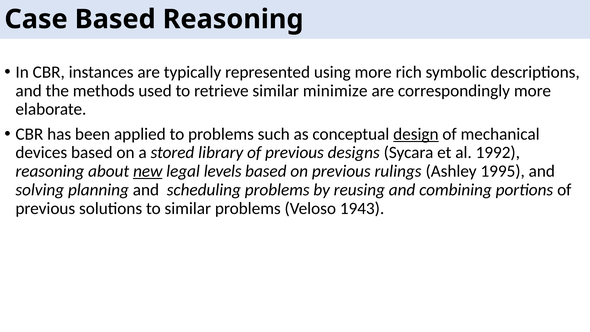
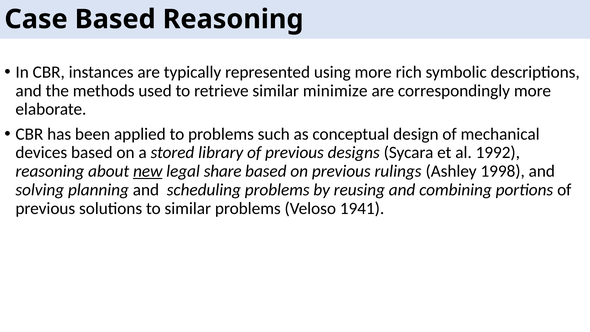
design underline: present -> none (416, 134)
levels: levels -> share (223, 171)
1995: 1995 -> 1998 (503, 171)
1943: 1943 -> 1941 (362, 208)
